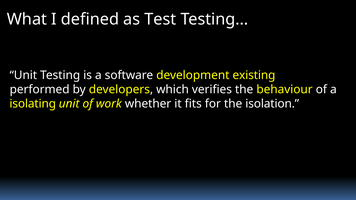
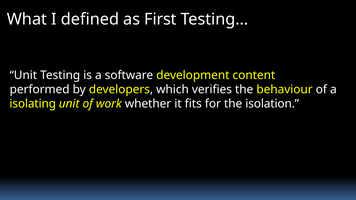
Test: Test -> First (160, 19)
existing: existing -> content (254, 75)
